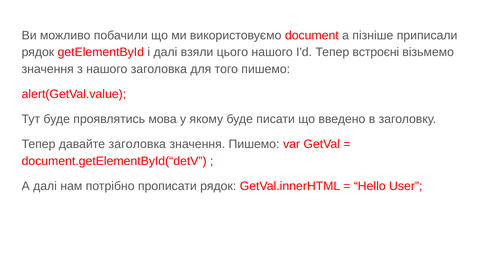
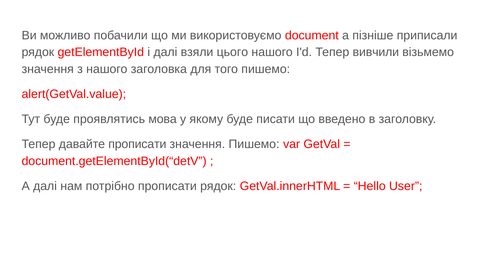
встроєні: встроєні -> вивчили (376, 52)
давайте заголовка: заголовка -> прописати (137, 144)
